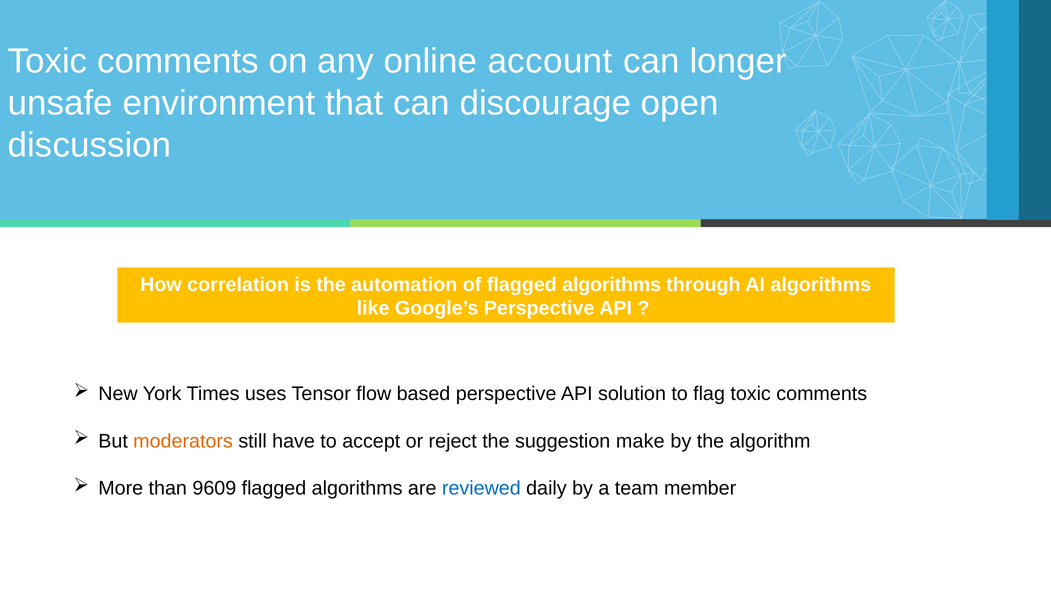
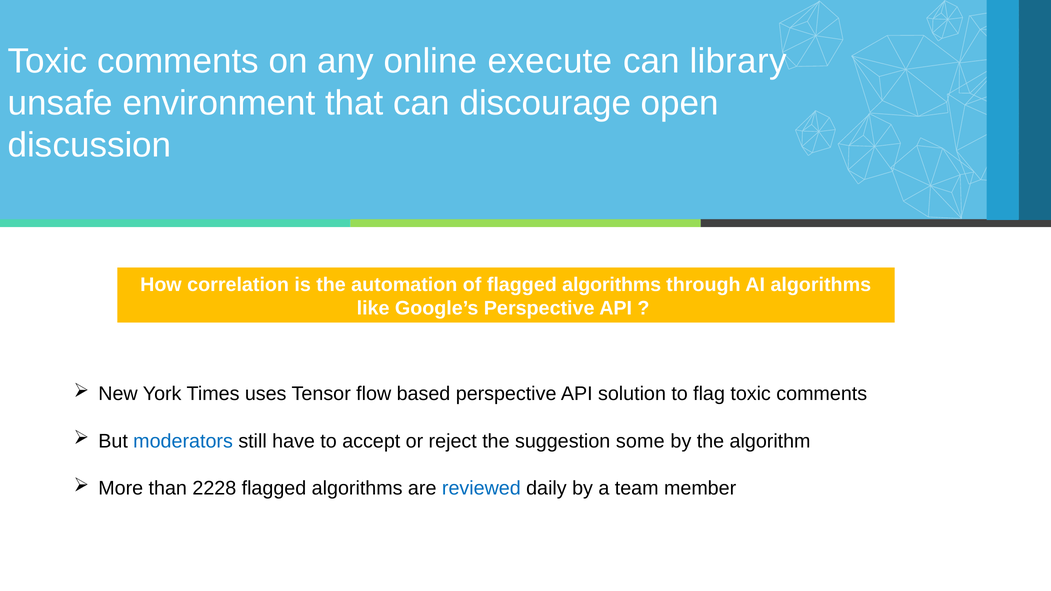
account: account -> execute (550, 61)
longer: longer -> library (738, 61)
moderators colour: orange -> blue (183, 441)
make: make -> some (640, 441)
9609: 9609 -> 2228 (214, 489)
